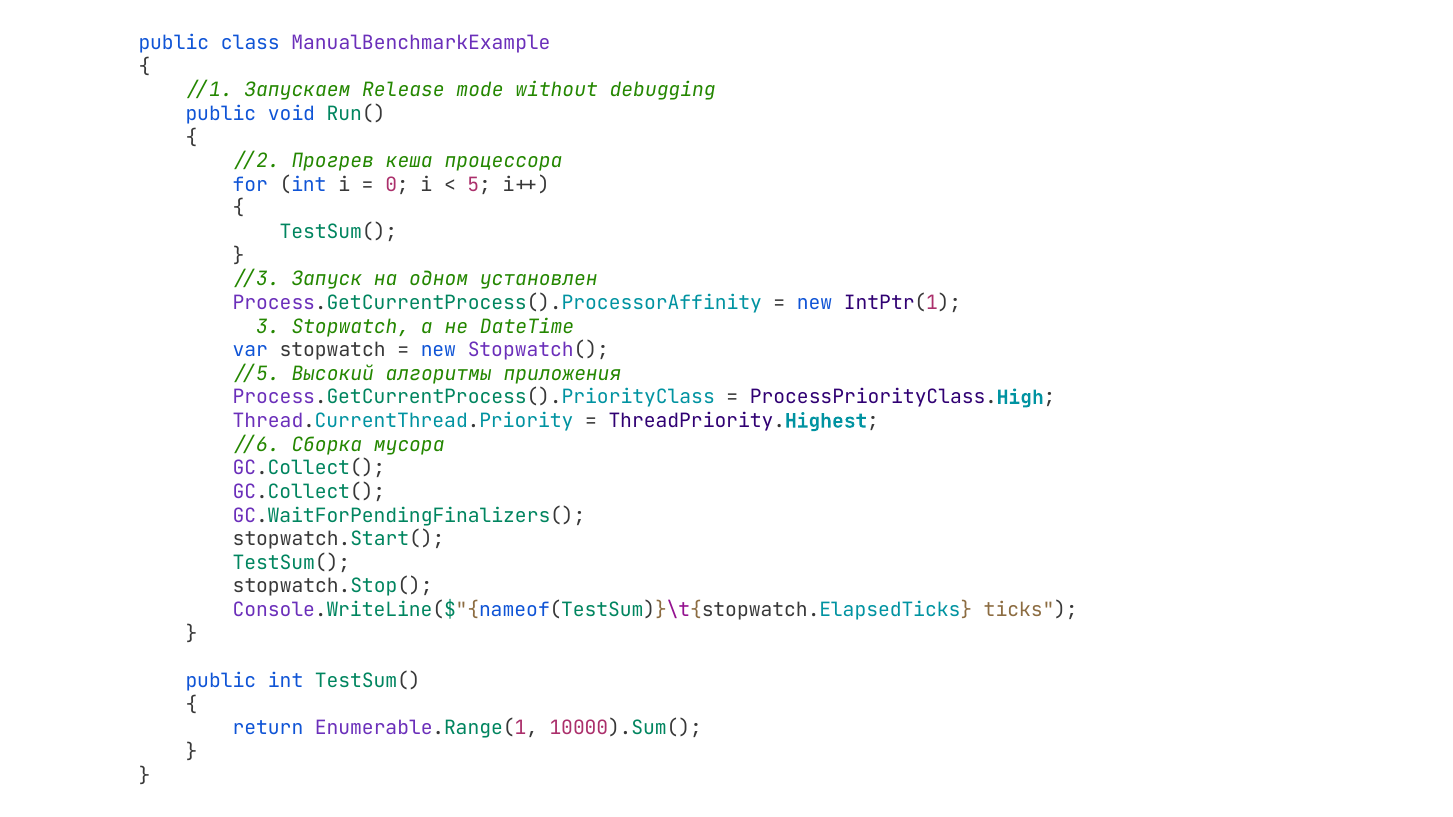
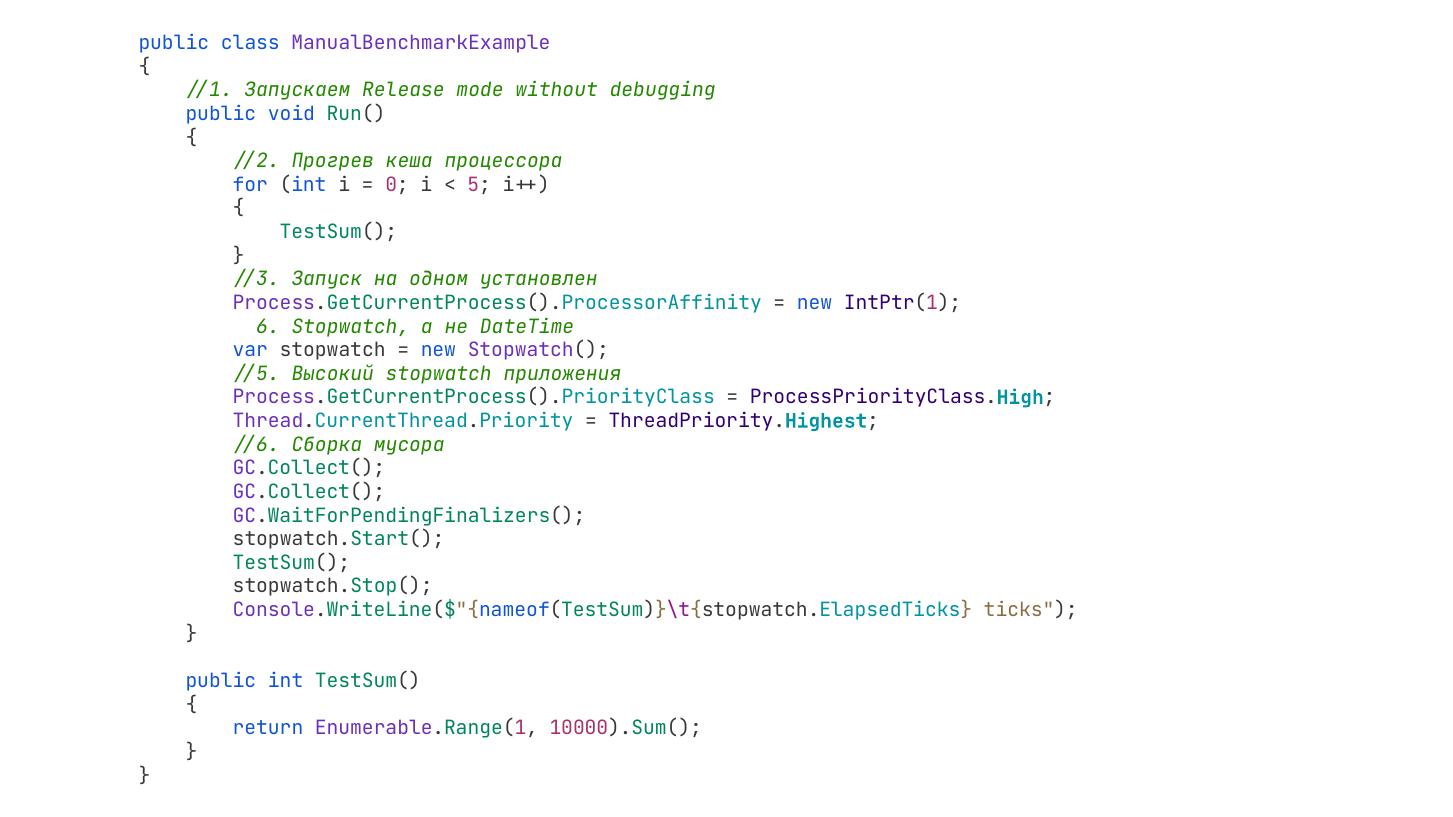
//3: //3 -> //6 (256, 327)
Высокий алгоритмы: алгоритмы -> stopwatch (439, 374)
